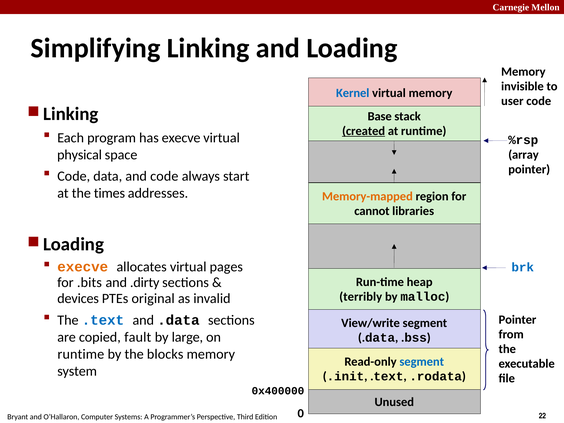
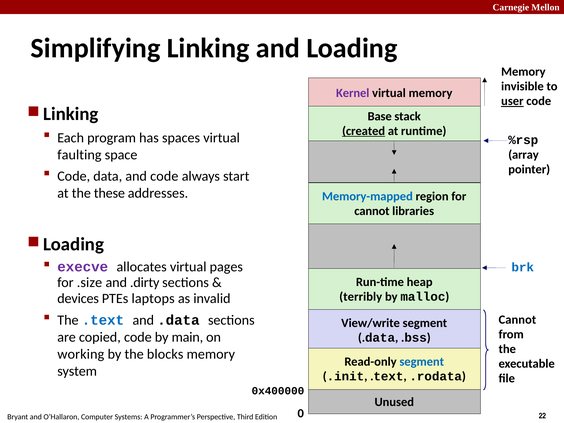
Kernel colour: blue -> purple (353, 93)
user underline: none -> present (512, 101)
has execve: execve -> spaces (181, 138)
physical: physical -> faulting (79, 155)
times: times -> these (109, 193)
Memory-mapped colour: orange -> blue (367, 196)
execve colour: orange -> purple (83, 267)
.bits: .bits -> .size (89, 283)
original: original -> laptops (153, 299)
Pointer: Pointer -> Cannot (517, 320)
copied fault: fault -> code (138, 337)
large: large -> main (187, 337)
runtime: runtime -> working (81, 354)
